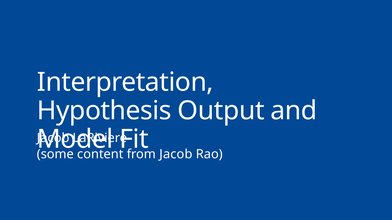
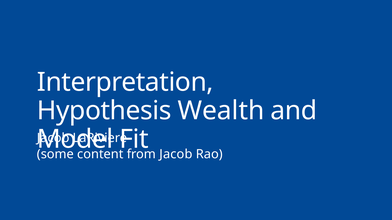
Output: Output -> Wealth (221, 111)
